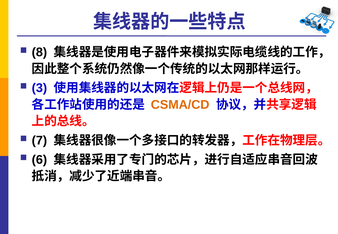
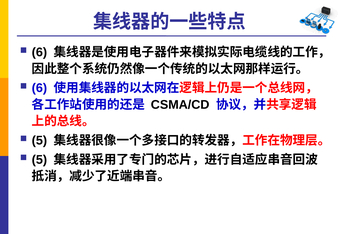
8: 8 -> 6 (39, 52)
3: 3 -> 6 (39, 88)
CSMA/CD colour: orange -> black (180, 105)
7: 7 -> 5 (39, 140)
6: 6 -> 5 (39, 160)
